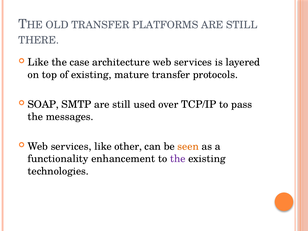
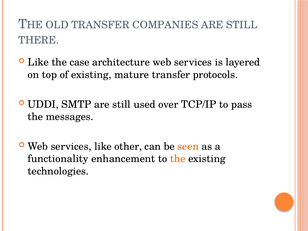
PLATFORMS: PLATFORMS -> COMPANIES (165, 25)
SOAP: SOAP -> UDDI (43, 104)
the colour: purple -> orange (178, 159)
